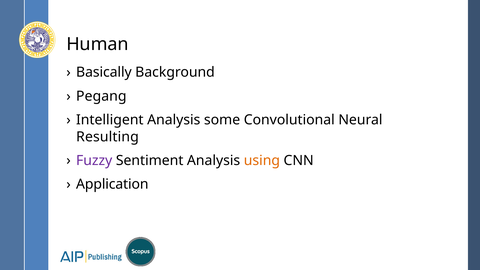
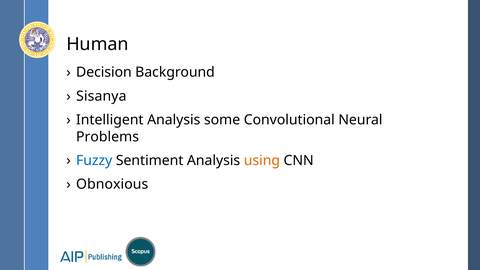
Basically: Basically -> Decision (104, 72)
Pegang: Pegang -> Sisanya (101, 96)
Resulting: Resulting -> Problems (108, 137)
Fuzzy colour: purple -> blue (94, 161)
Application: Application -> Obnoxious (112, 184)
